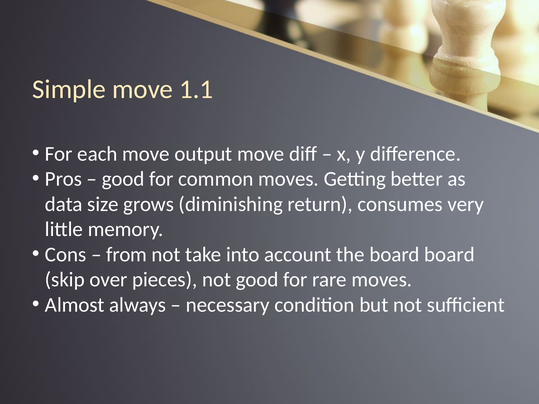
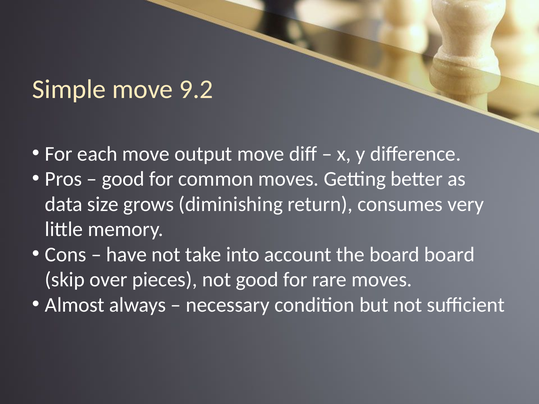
1.1: 1.1 -> 9.2 (196, 89)
from: from -> have (127, 255)
